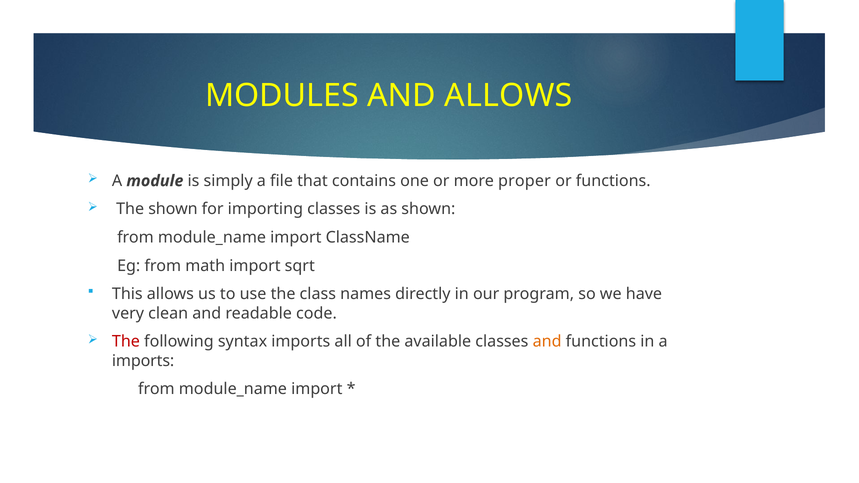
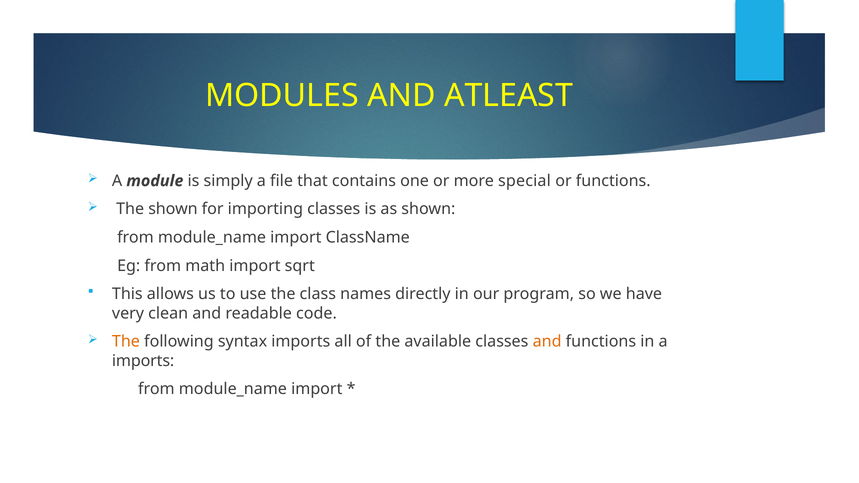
AND ALLOWS: ALLOWS -> ATLEAST (509, 96)
proper: proper -> special (524, 181)
The colour: red -> orange (126, 342)
